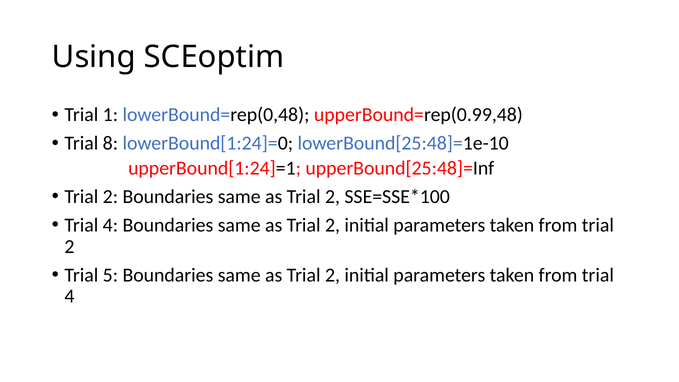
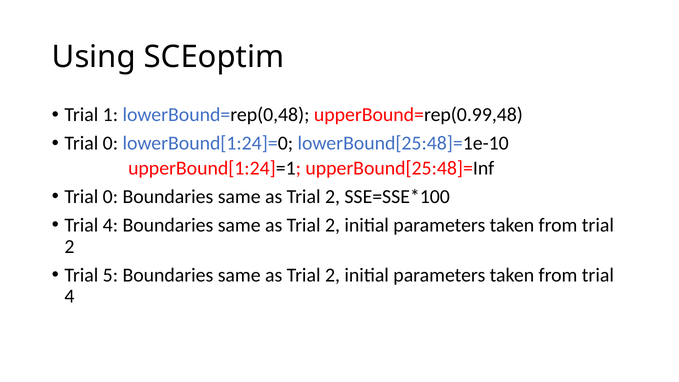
8: 8 -> 0 (110, 143)
2: 2 -> 0 (110, 197)
